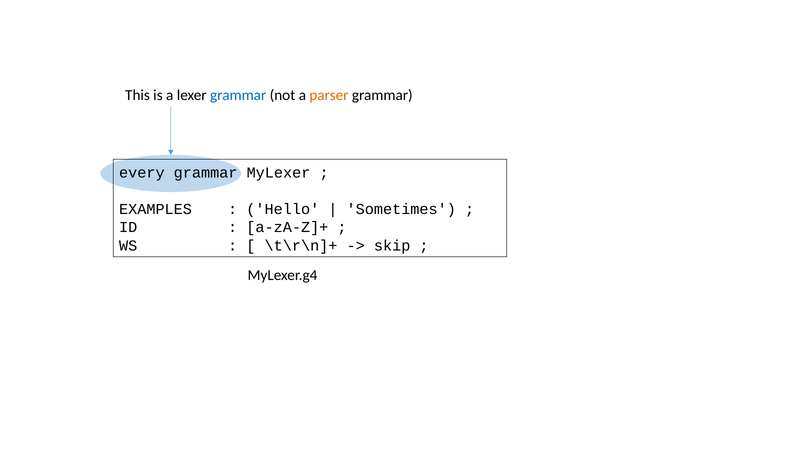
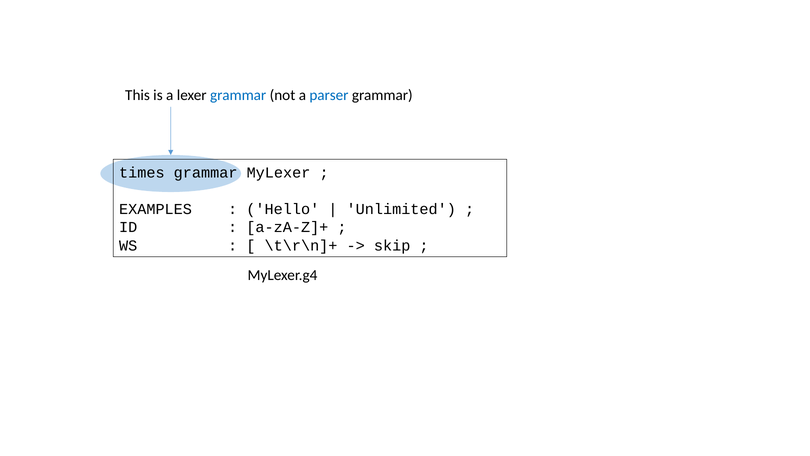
parser colour: orange -> blue (329, 95)
every: every -> times (142, 173)
Sometimes: Sometimes -> Unlimited (401, 209)
